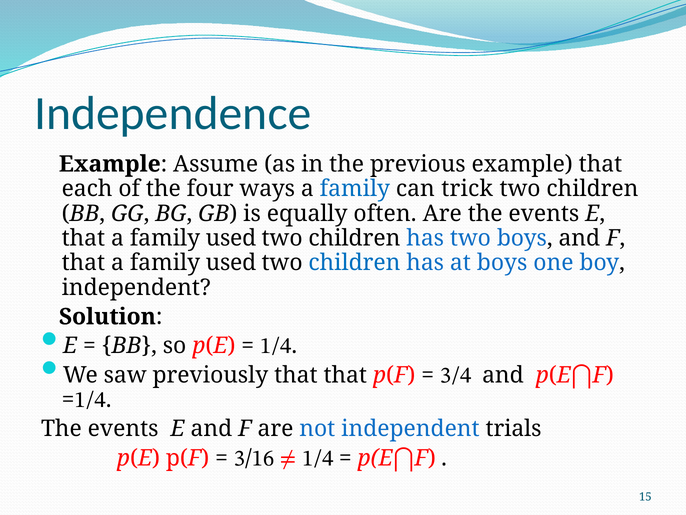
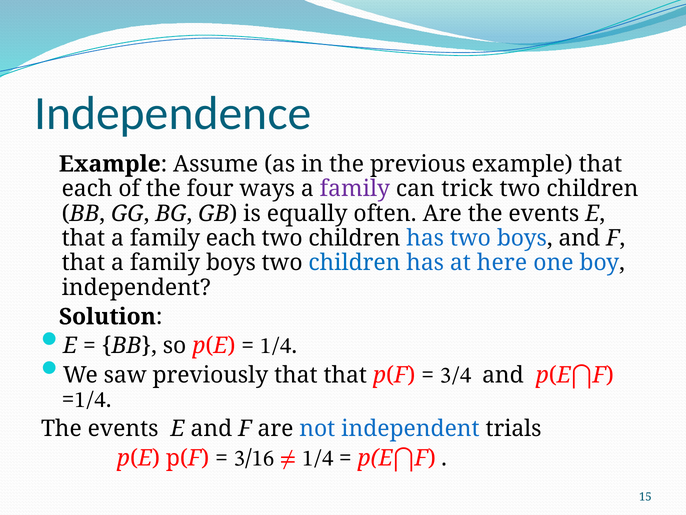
family colour: blue -> purple (355, 189)
used: used -> each (231, 238)
used: used -> boys (231, 263)
at boys: boys -> here (502, 263)
